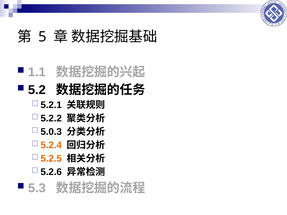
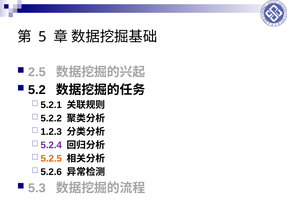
1.1: 1.1 -> 2.5 (37, 72)
5.0.3: 5.0.3 -> 1.2.3 (51, 132)
5.2.4 colour: orange -> purple (51, 145)
